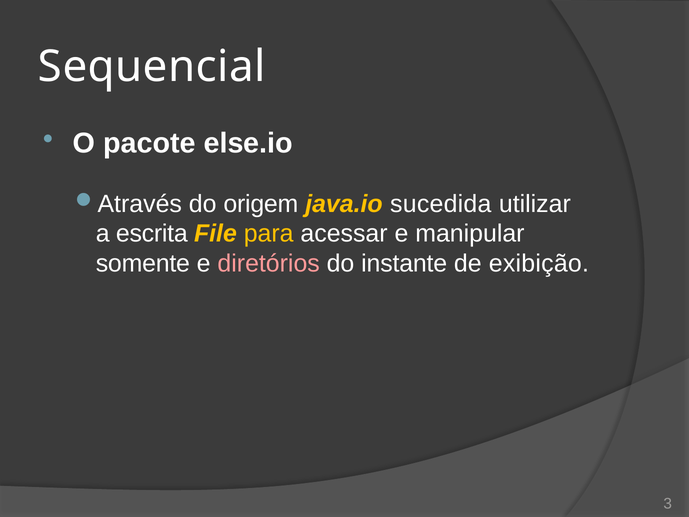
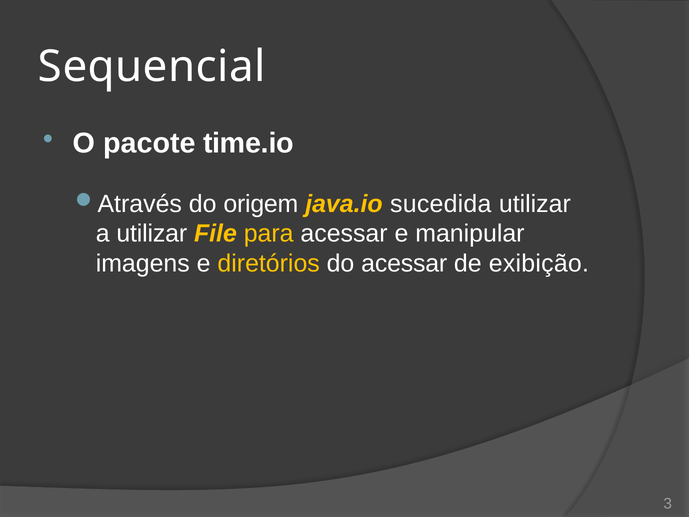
else.io: else.io -> time.io (248, 143)
a escrita: escrita -> utilizar (152, 234)
somente: somente -> imagens (143, 264)
diretórios colour: pink -> yellow (269, 264)
do instante: instante -> acessar (404, 264)
